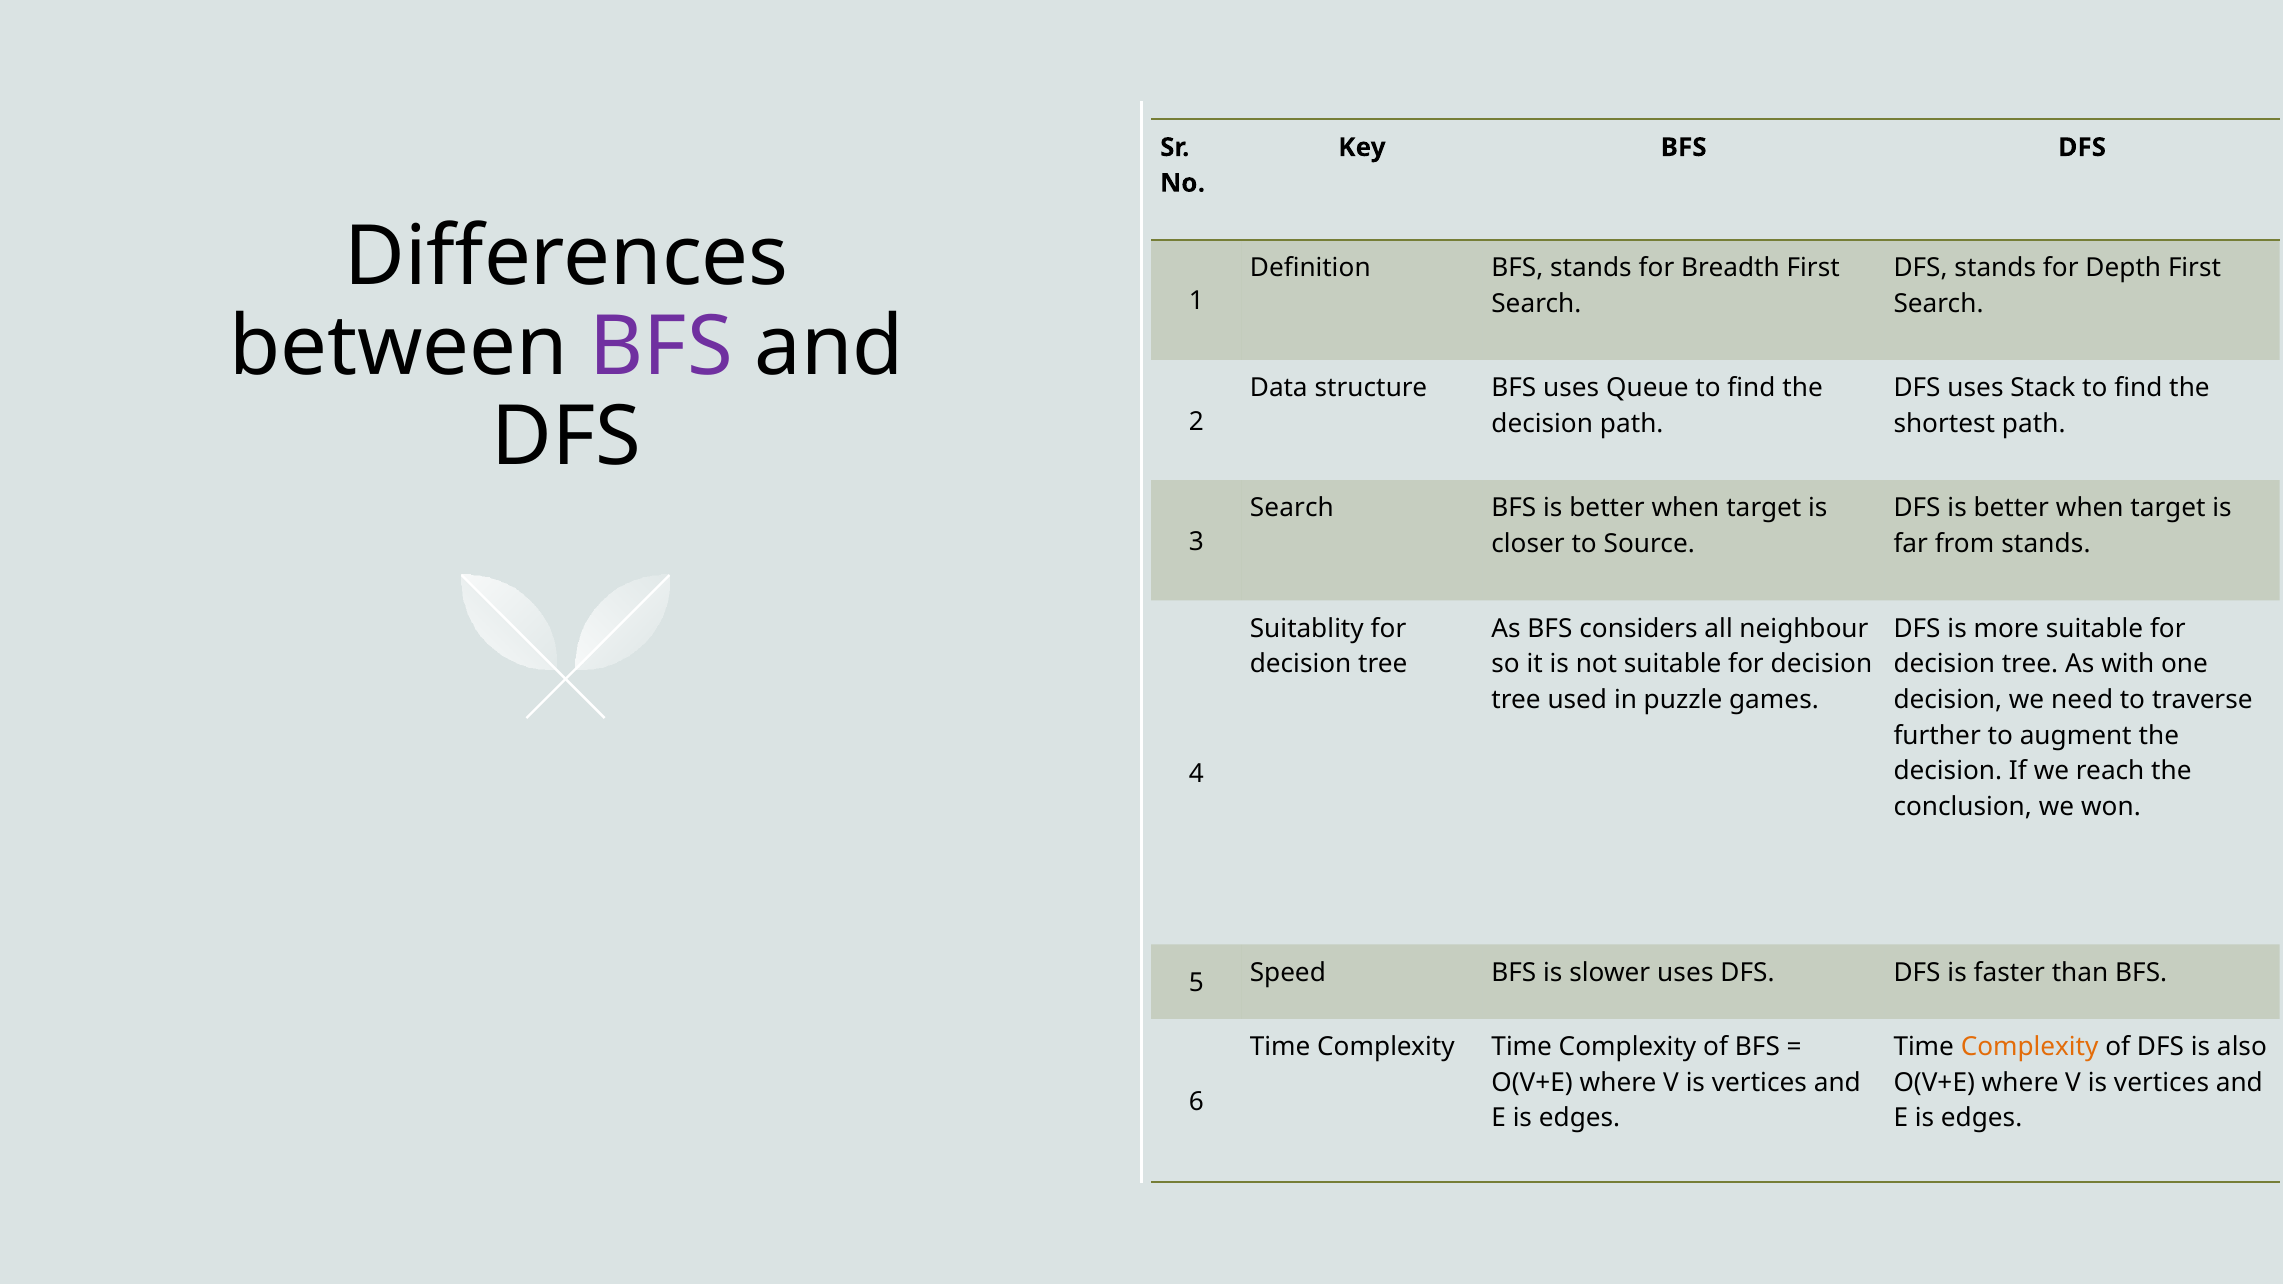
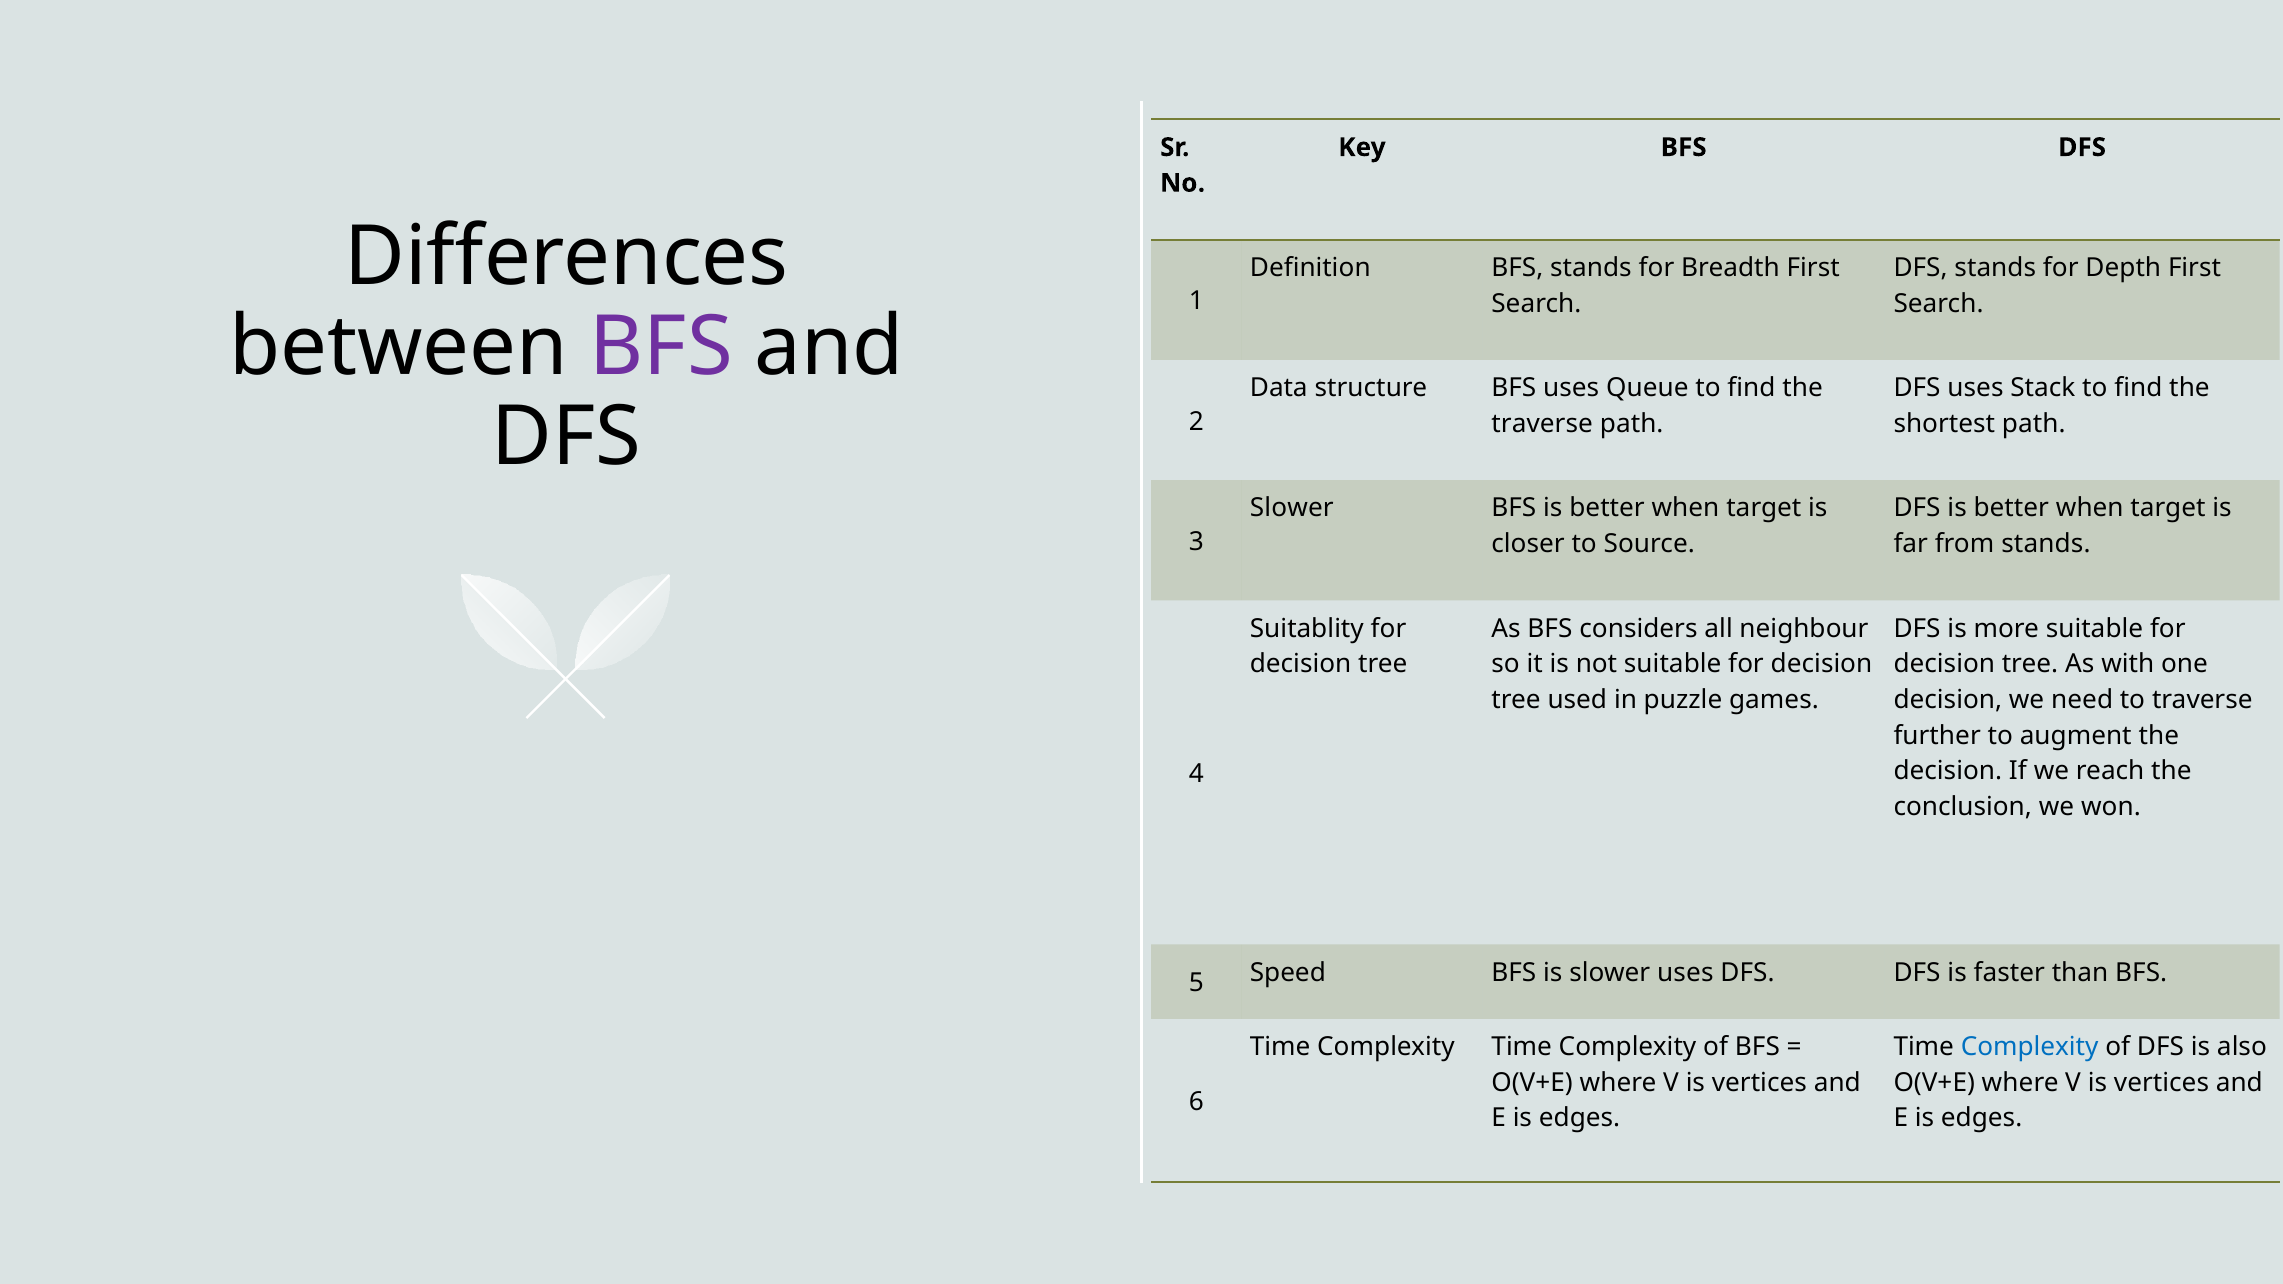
decision: decision -> traverse (1542, 424)
Search: Search -> Slower (1292, 508)
Complexity colour: orange -> blue (2030, 1047)
